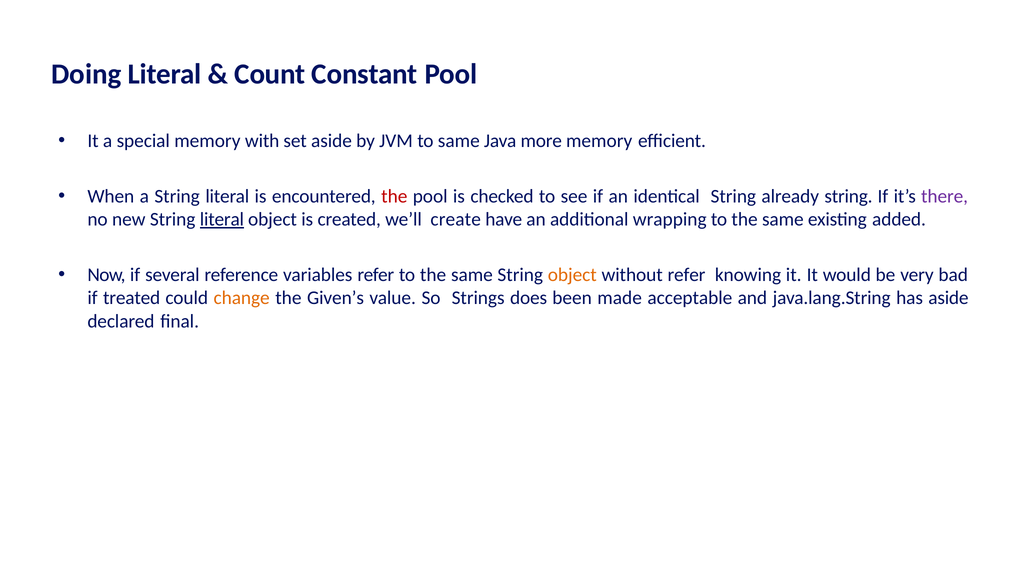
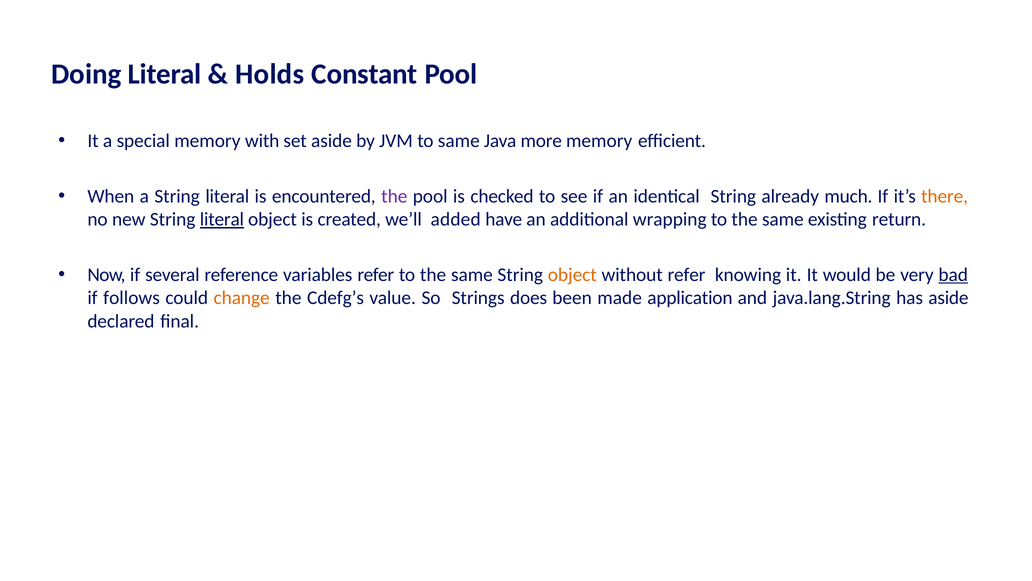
Count: Count -> Holds (270, 74)
the colour: red -> purple (394, 196)
already string: string -> much (848, 196)
there colour: purple -> orange (945, 196)
create: create -> added (456, 219)
added: added -> return (899, 219)
bad underline: none -> present (953, 275)
treated: treated -> follows (132, 298)
Given’s: Given’s -> Cdefg’s (336, 298)
acceptable: acceptable -> application (690, 298)
